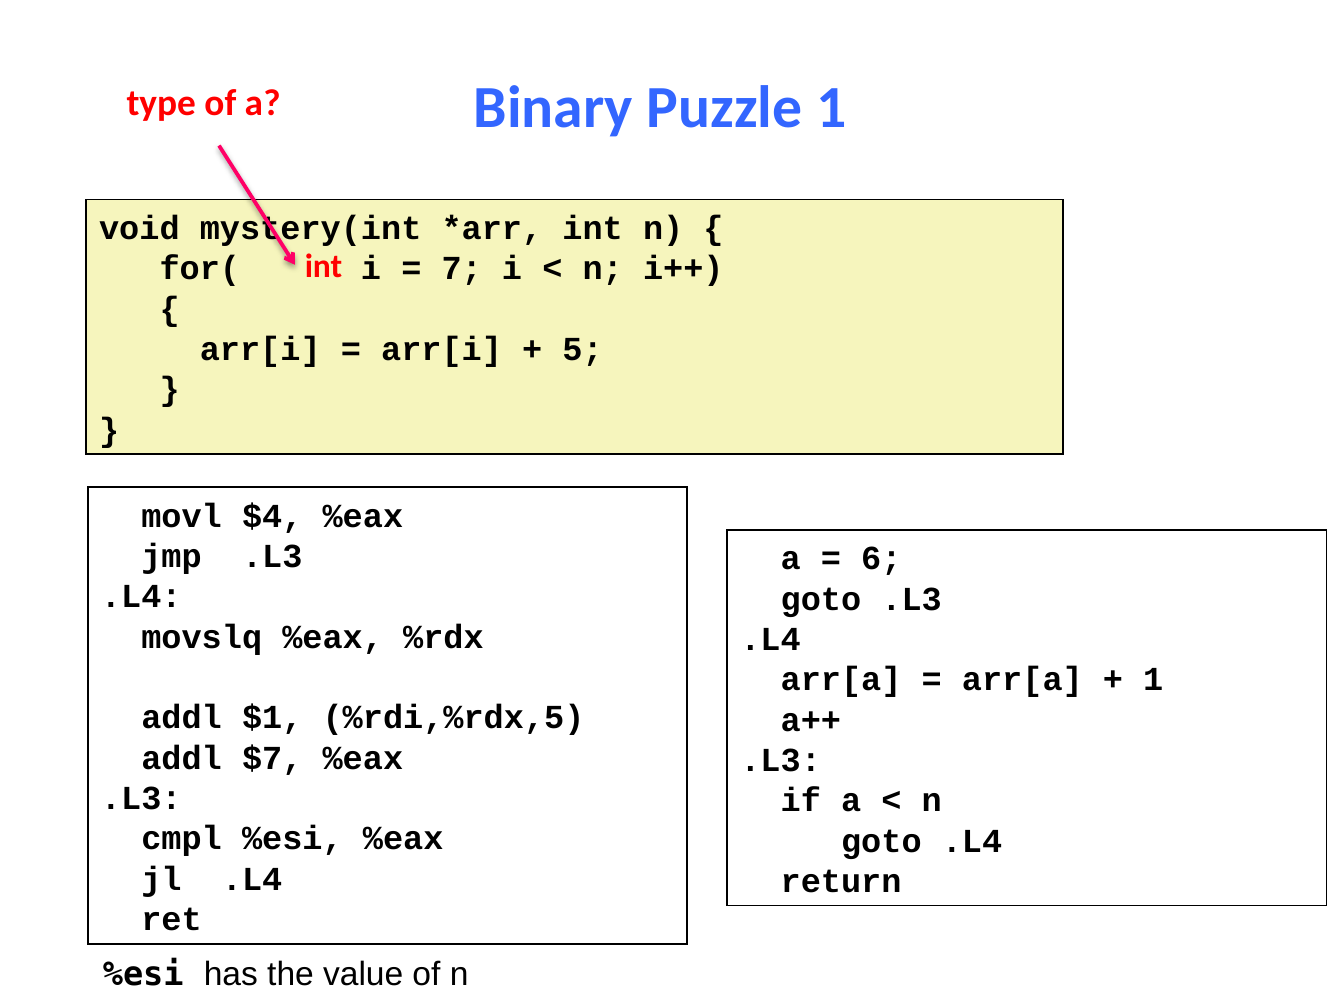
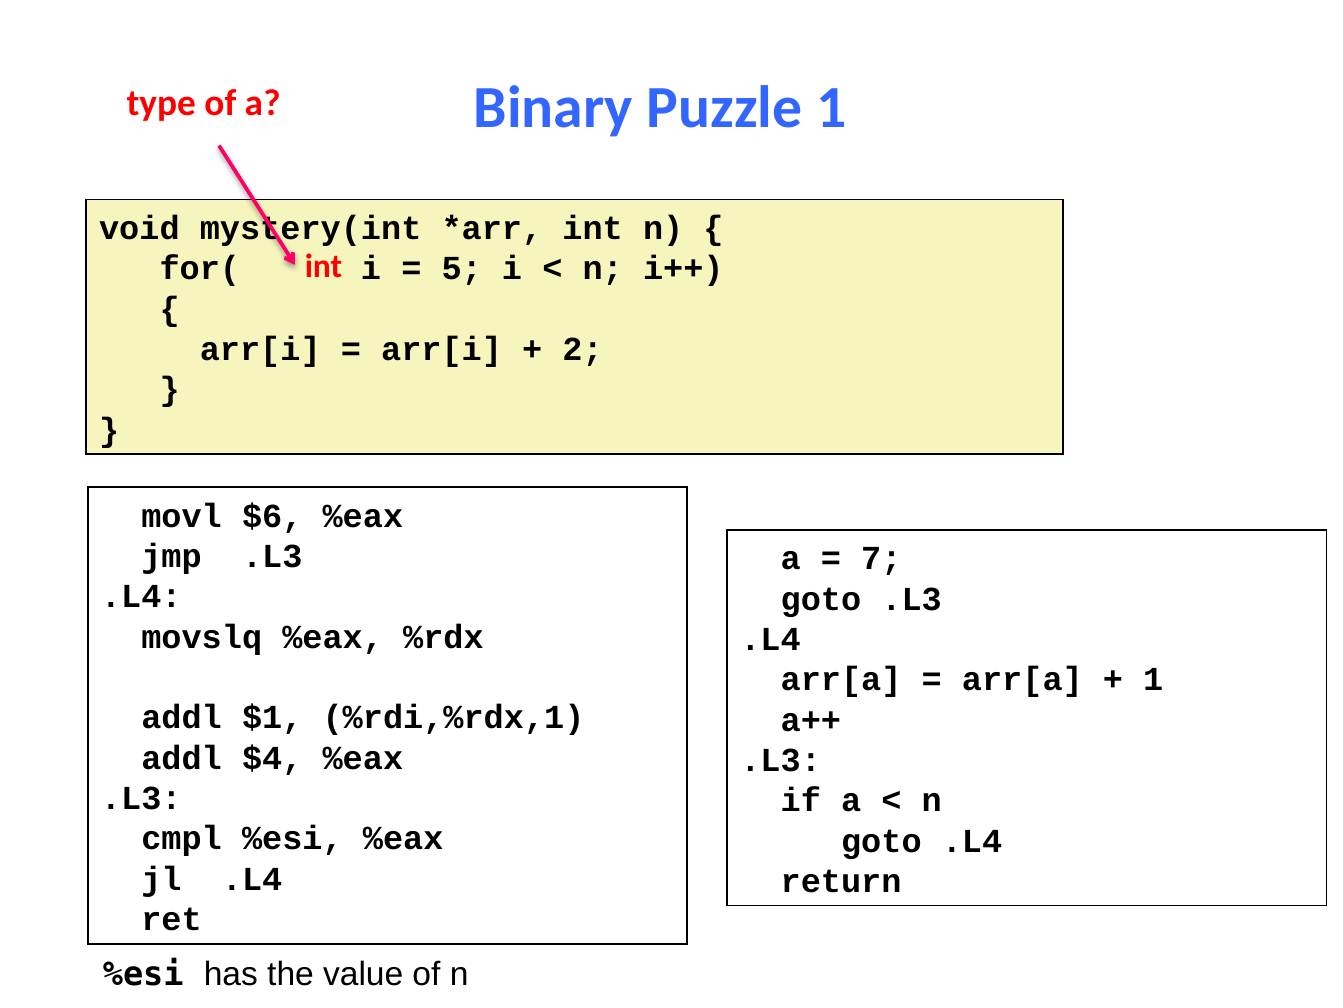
7: 7 -> 5 (462, 269)
5: 5 -> 2 (583, 349)
$4: $4 -> $6 (272, 516)
6: 6 -> 7 (881, 558)
%rdi,%rdx,5: %rdi,%rdx,5 -> %rdi,%rdx,1 (454, 717)
$7: $7 -> $4 (272, 757)
